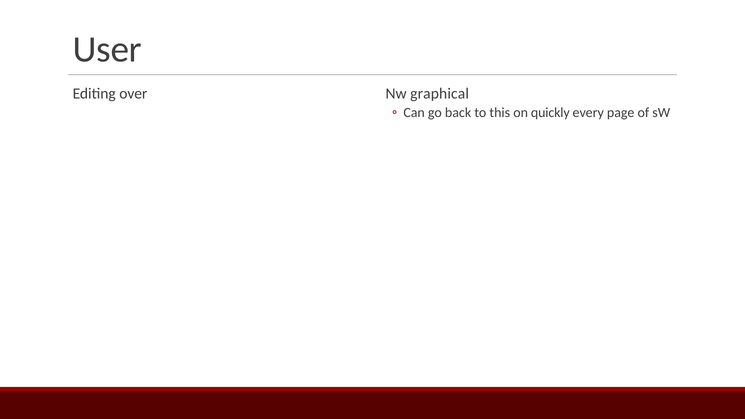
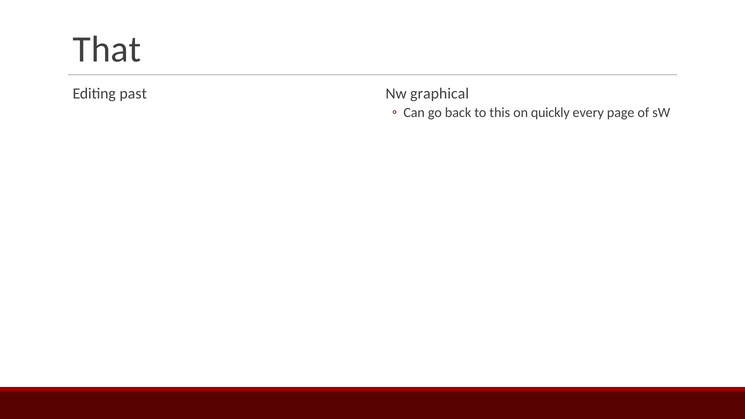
User: User -> That (107, 49)
over: over -> past (133, 94)
